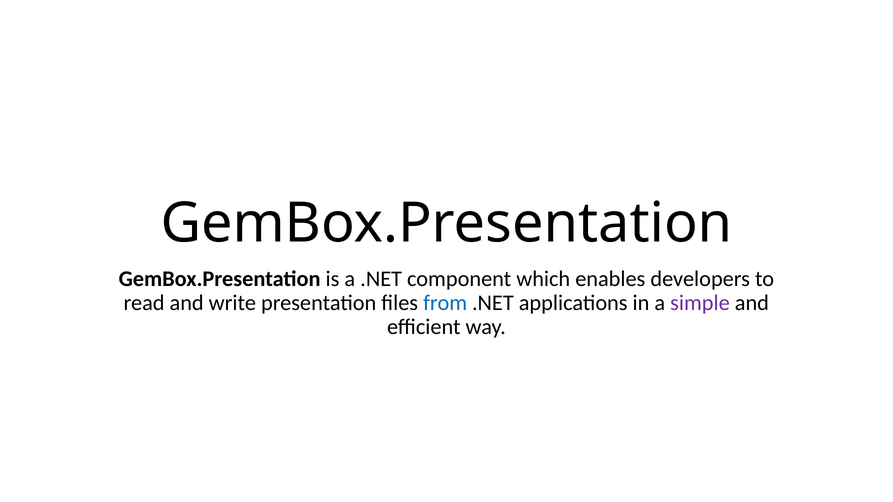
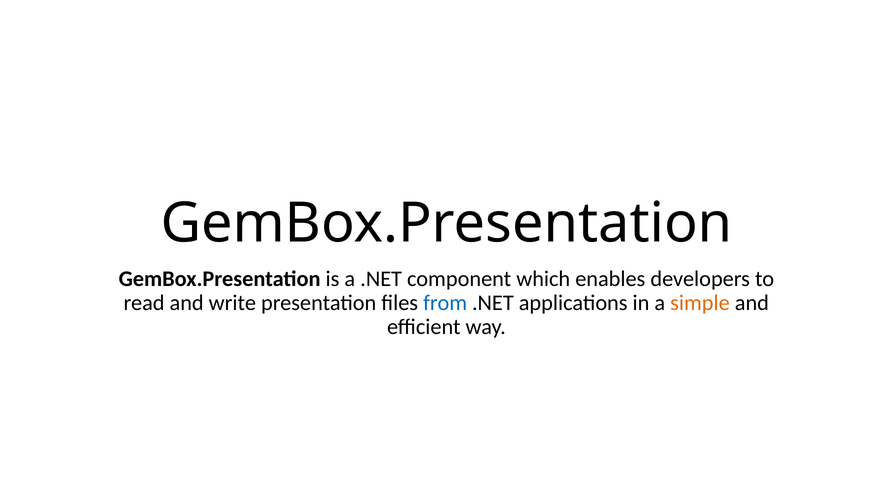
simple colour: purple -> orange (700, 303)
